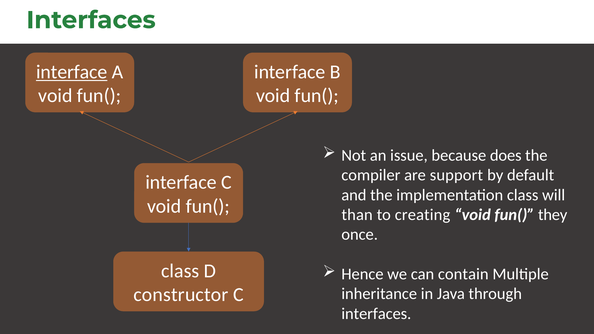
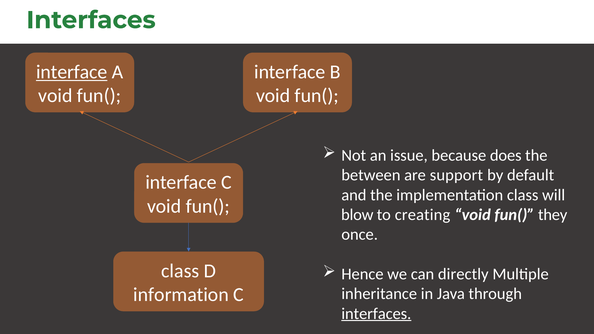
compiler: compiler -> between (371, 175)
than: than -> blow (357, 215)
contain: contain -> directly (463, 274)
constructor: constructor -> information (181, 295)
interfaces underline: none -> present (376, 314)
